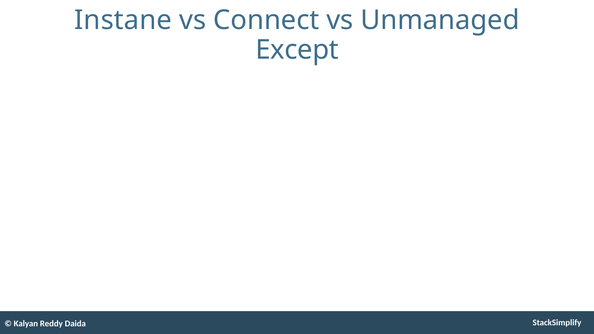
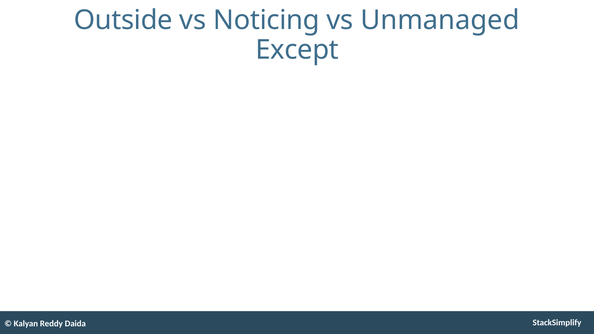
Instane: Instane -> Outside (123, 20)
Connect: Connect -> Noticing (266, 20)
